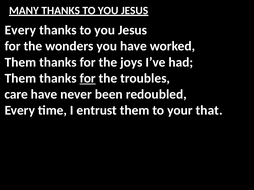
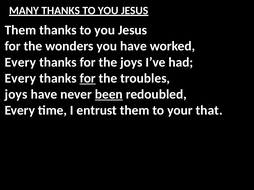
Every: Every -> Them (20, 30)
Them: Them -> Every (20, 62)
Them: Them -> Every (20, 78)
care: care -> joys (16, 95)
been underline: none -> present (109, 95)
